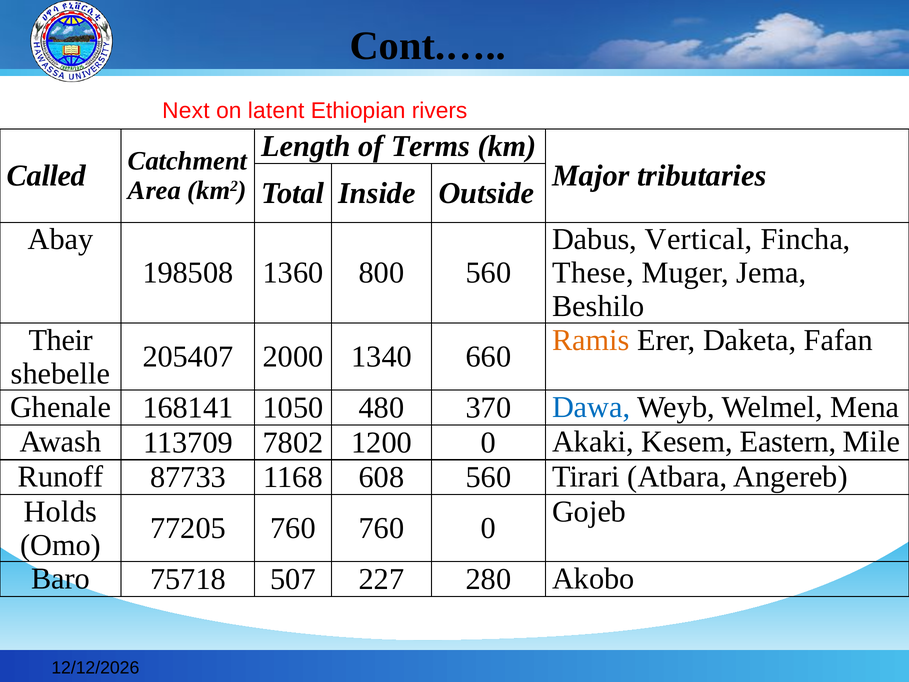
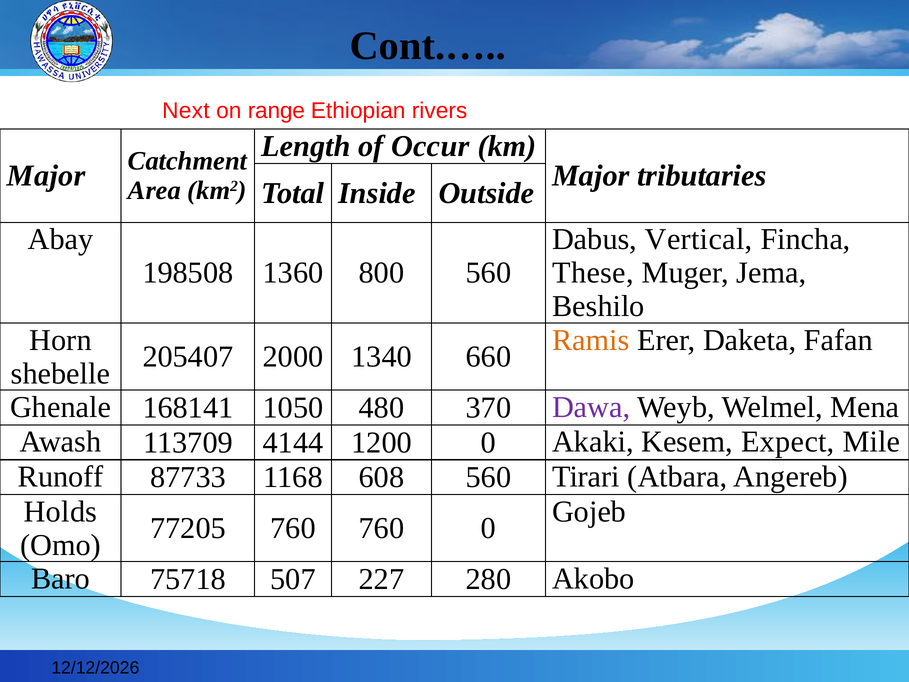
latent: latent -> range (276, 111)
Terms: Terms -> Occur (430, 146)
Called: Called -> Major (46, 176)
Their: Their -> Horn (60, 340)
Dawa colour: blue -> purple (591, 407)
7802: 7802 -> 4144 (293, 442)
Eastern: Eastern -> Expect (788, 442)
